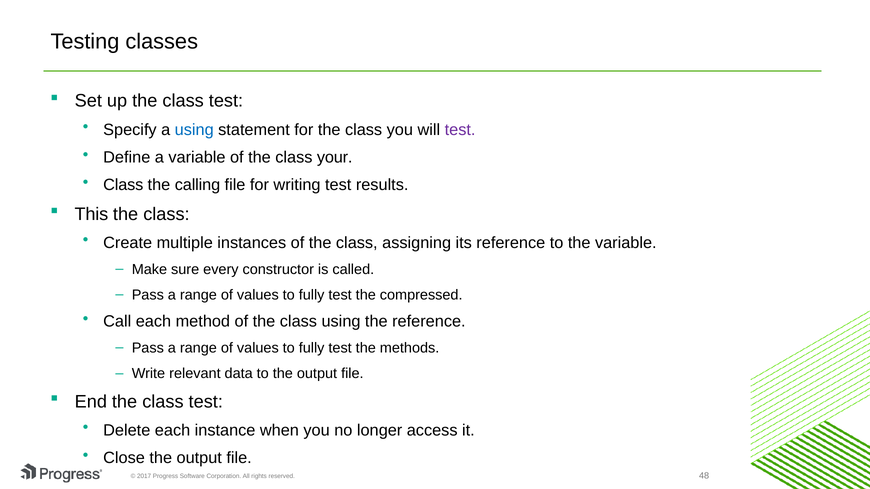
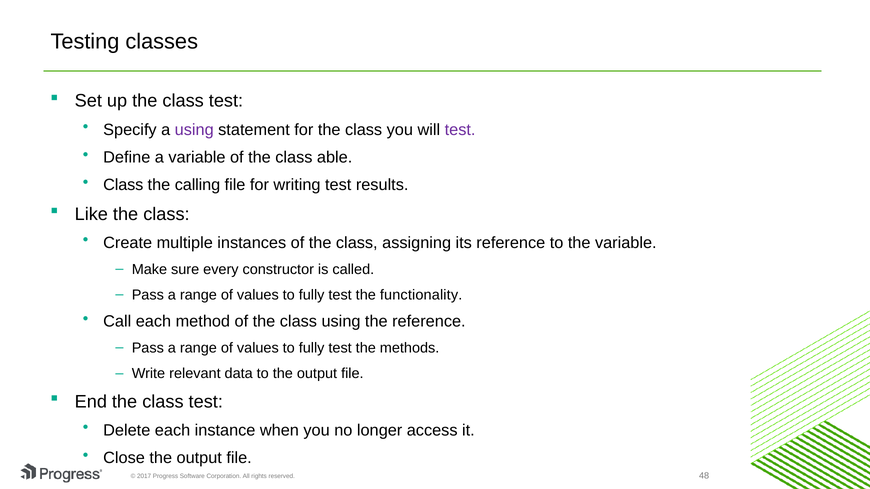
using colour: blue -> purple (194, 130)
your: your -> able (335, 158)
This: This -> Like (91, 214)
compressed: compressed -> functionality (421, 295)
